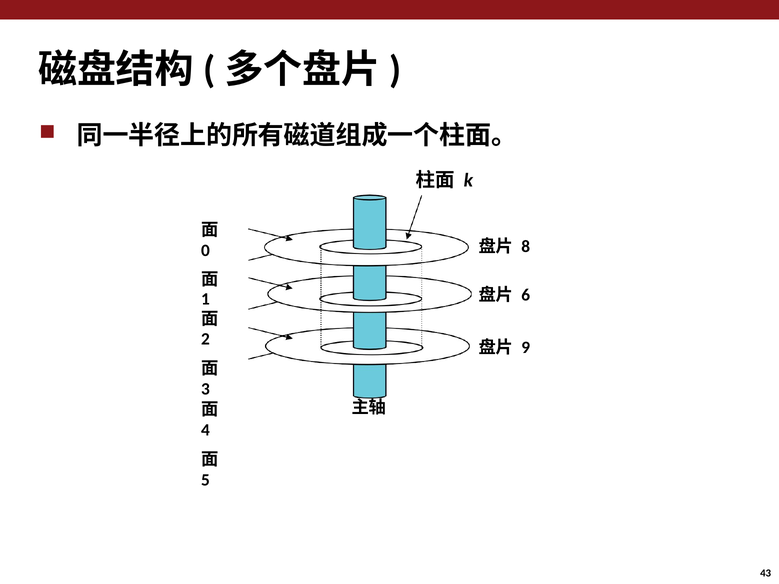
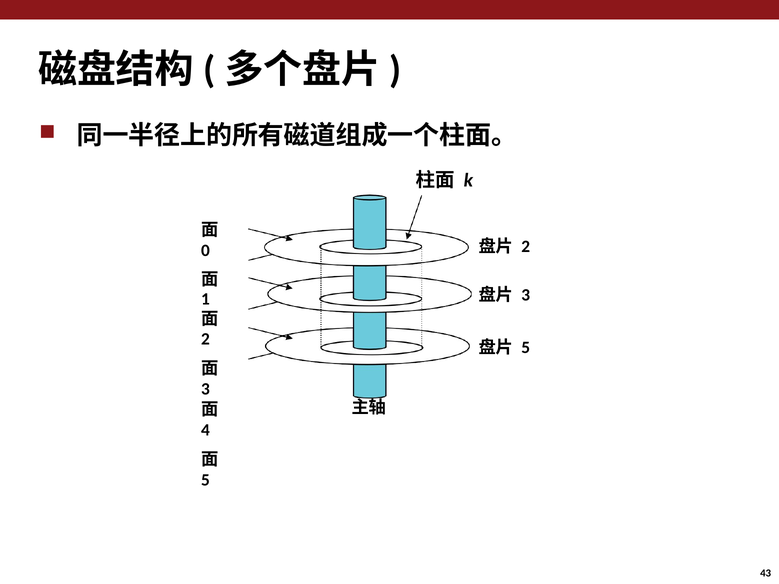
8: 8 -> 2 (526, 246)
6: 6 -> 3 (526, 295)
9: 9 -> 5 (526, 348)
